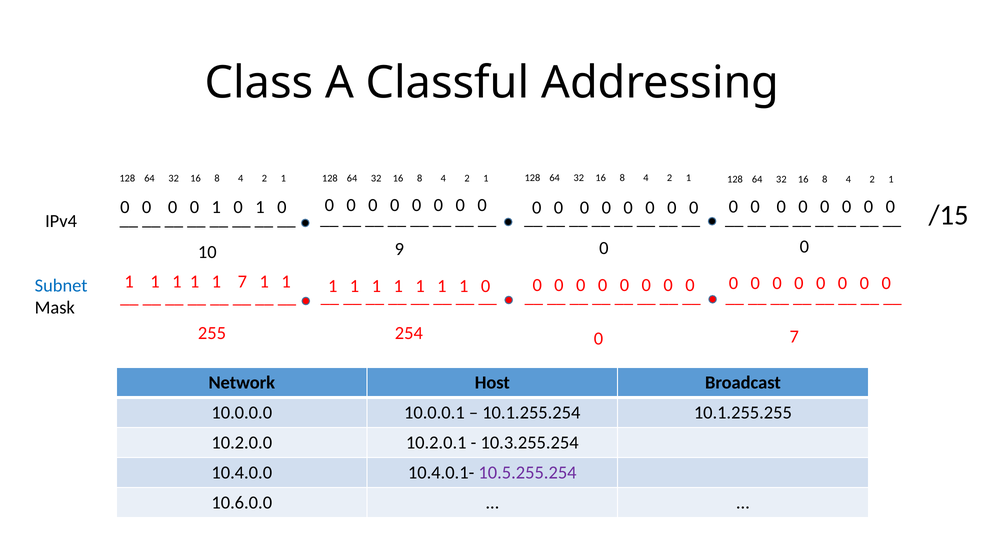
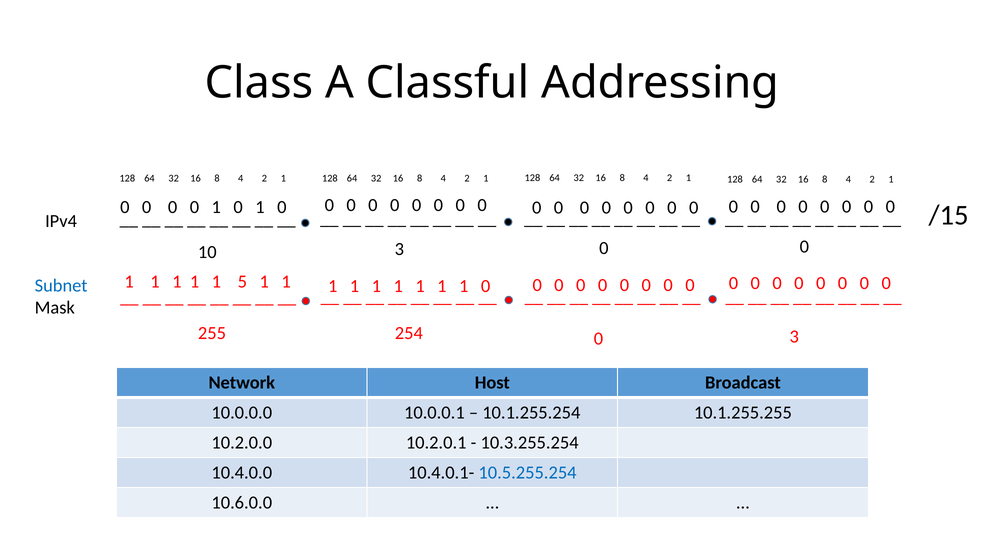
10 9: 9 -> 3 (399, 249)
1 7: 7 -> 5 (242, 282)
0 7: 7 -> 3 (794, 337)
10.5.255.254 colour: purple -> blue (528, 473)
